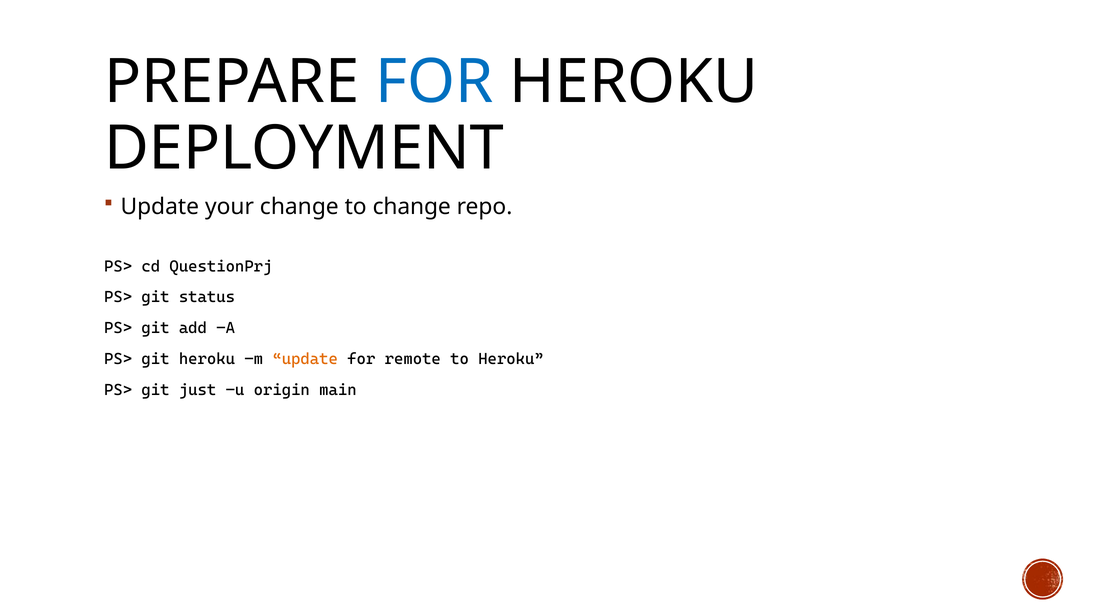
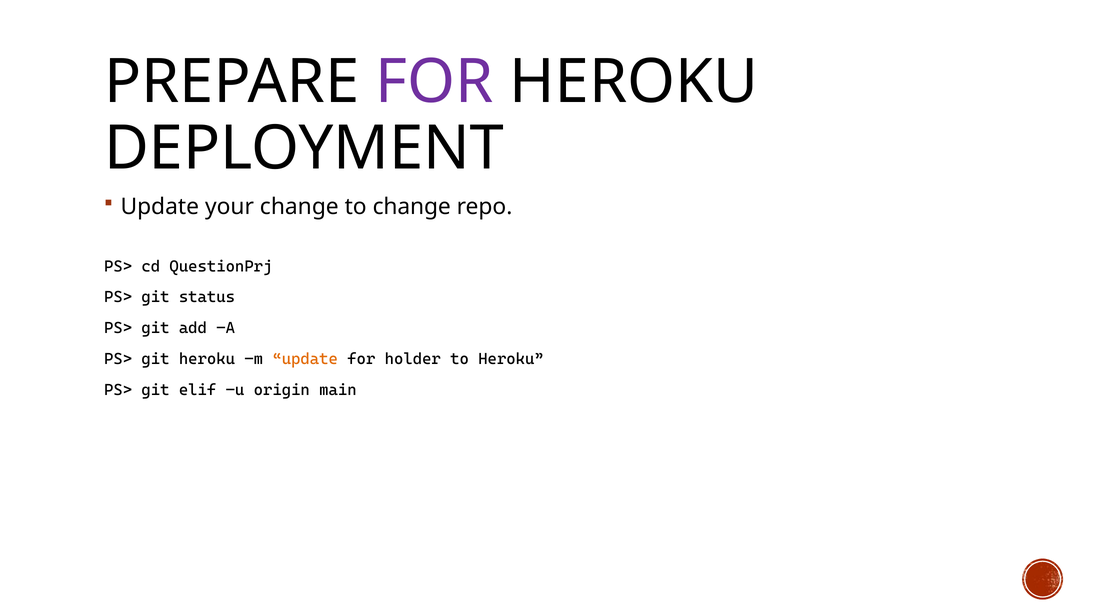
FOR colour: blue -> purple (434, 82)
remote: remote -> holder (413, 359)
just: just -> elif (198, 390)
